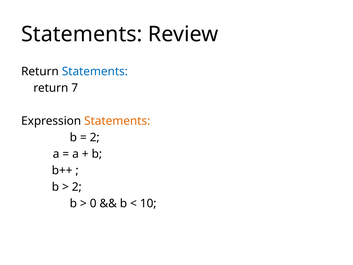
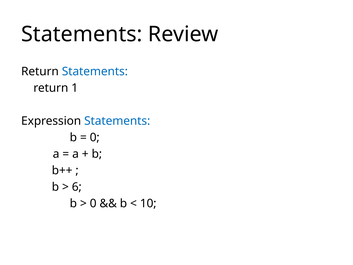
7: 7 -> 1 (75, 88)
Statements colour: orange -> blue (117, 121)
2: 2 -> 0 (95, 137)
2: 2 -> 6 (77, 187)
